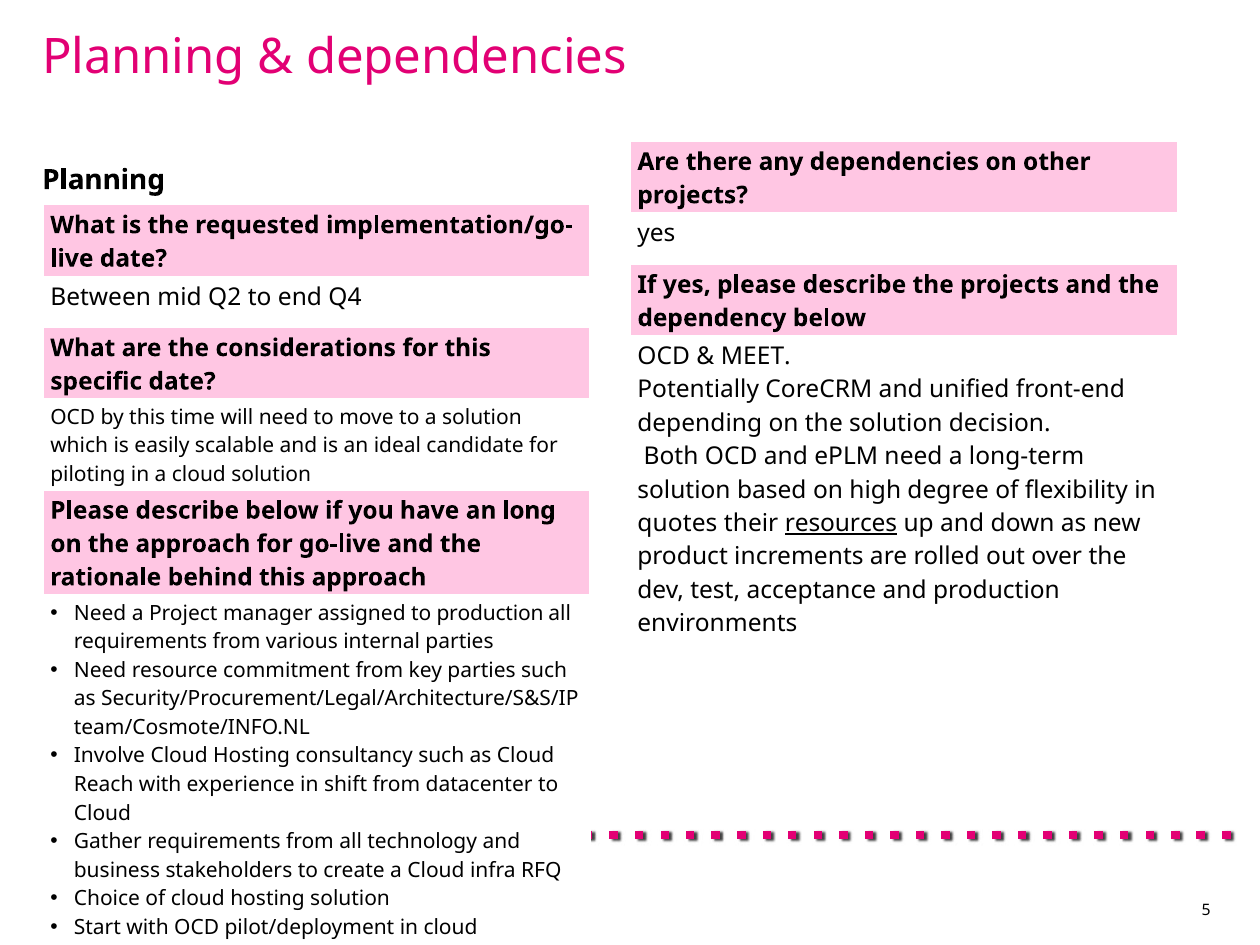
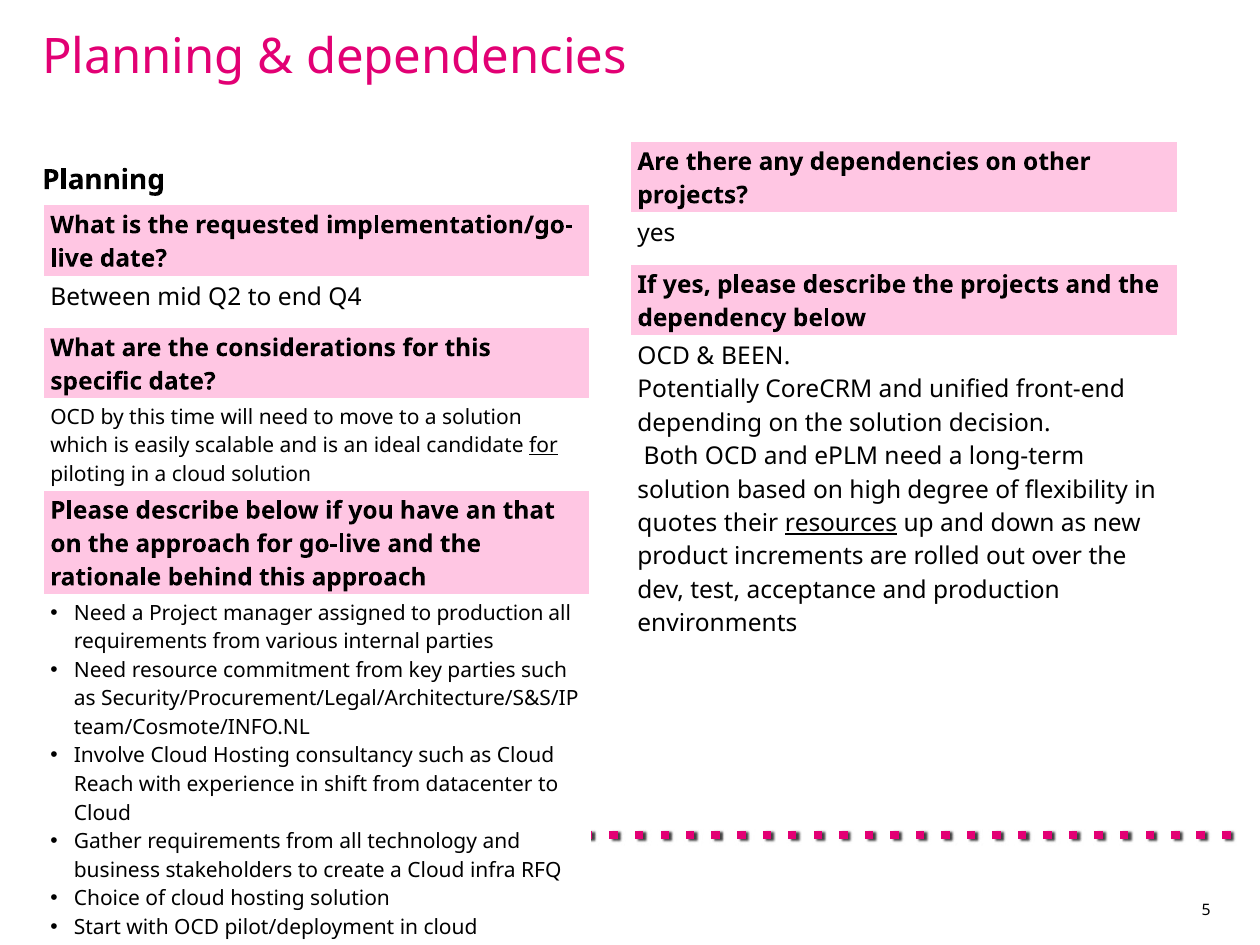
MEET: MEET -> BEEN (756, 356)
for underline: none -> present (543, 446)
long: long -> that (529, 511)
